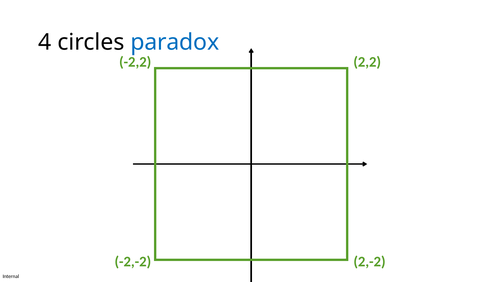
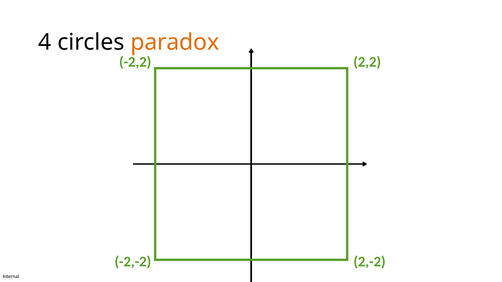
paradox colour: blue -> orange (175, 42)
